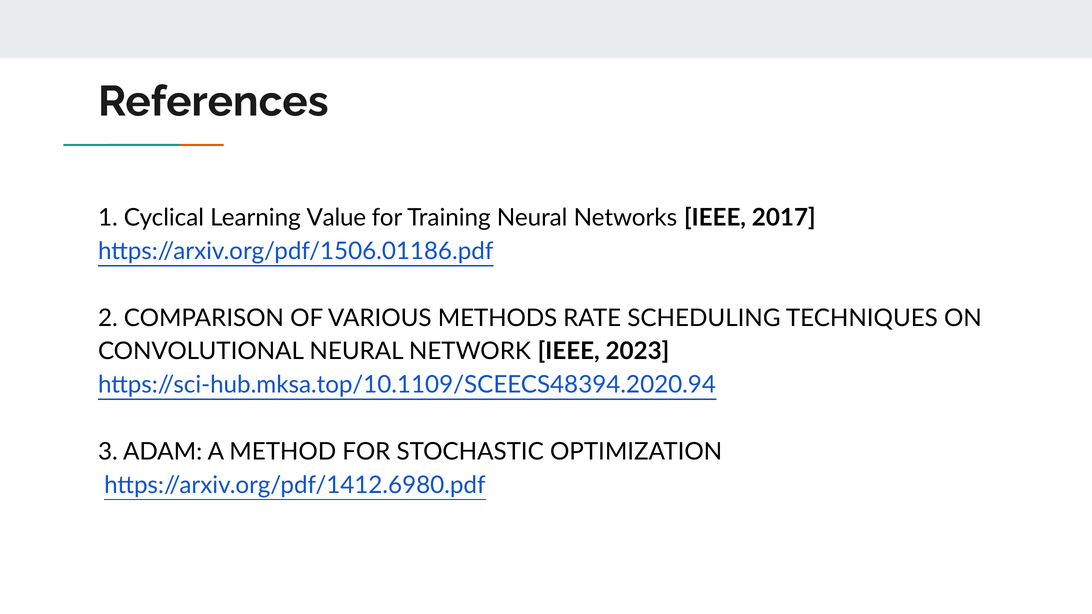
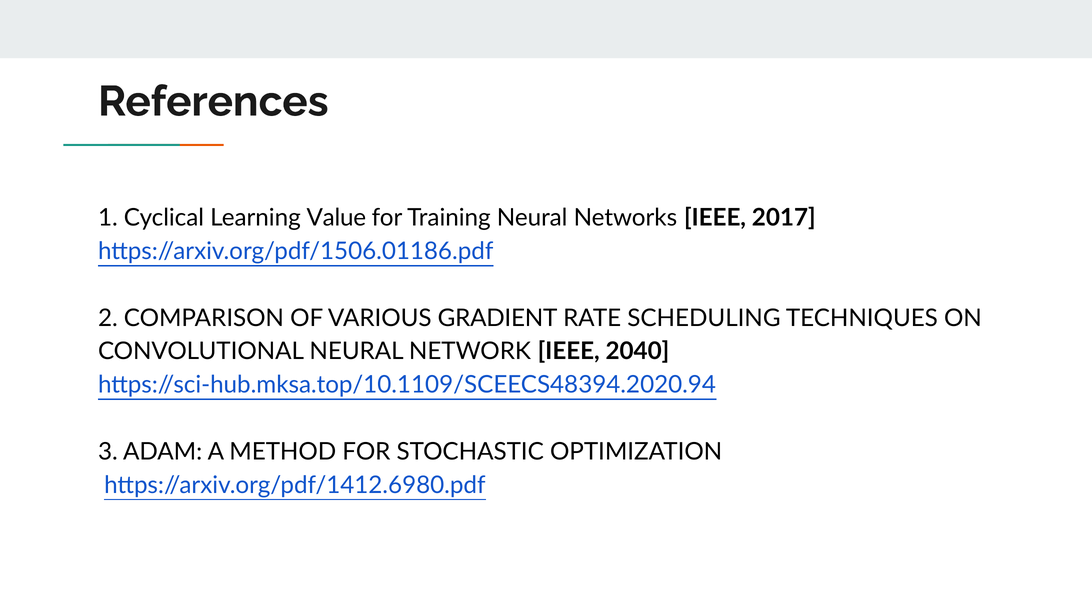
METHODS: METHODS -> GRADIENT (498, 318)
2023: 2023 -> 2040 (637, 352)
